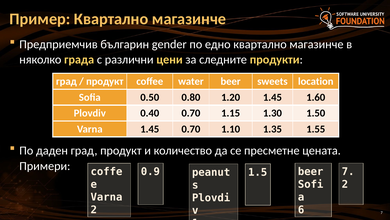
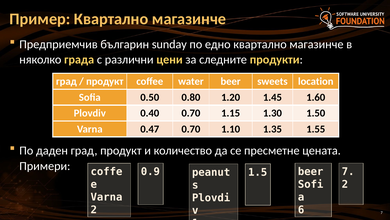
gender: gender -> sunday (169, 44)
Varna 1.45: 1.45 -> 0.47 (150, 129)
